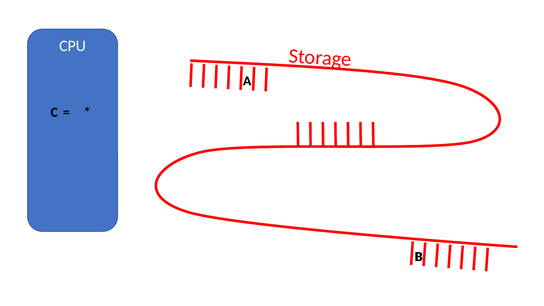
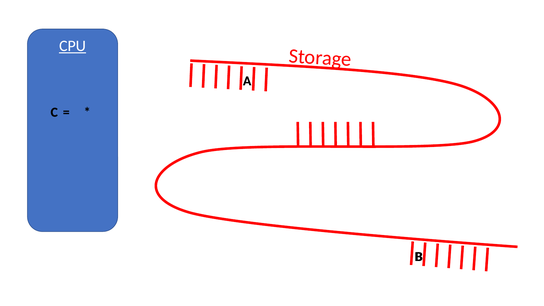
CPU underline: none -> present (73, 46)
